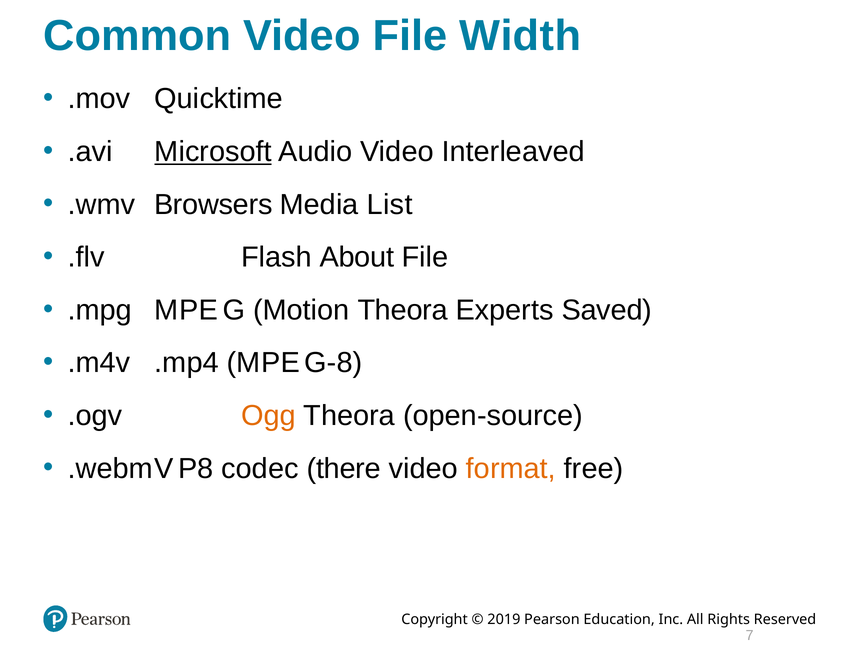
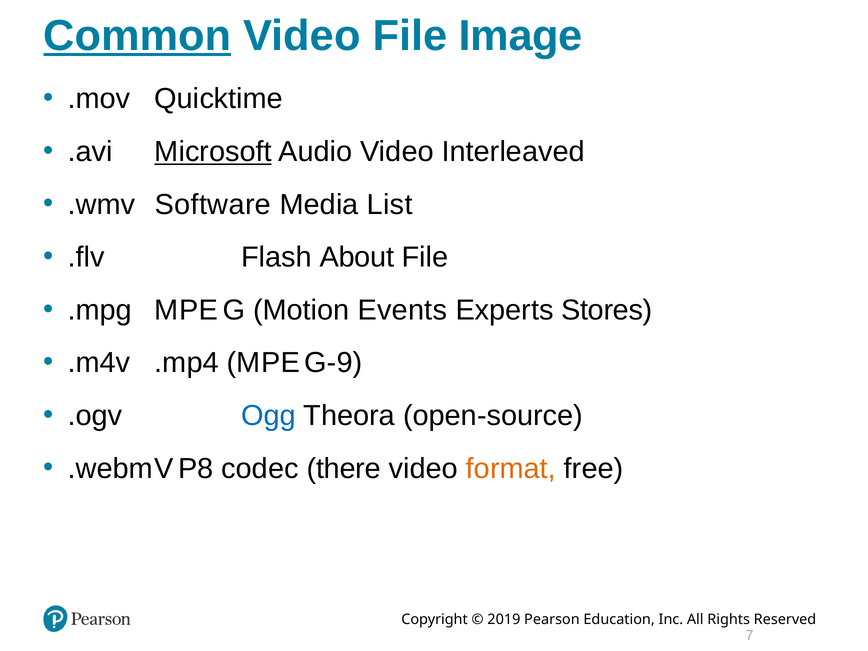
Common underline: none -> present (137, 36)
Width: Width -> Image (521, 36)
Browsers: Browsers -> Software (213, 204)
Motion Theora: Theora -> Events (402, 310)
Saved: Saved -> Stores (607, 310)
G-8: G-8 -> G-9 (333, 363)
Ogg colour: orange -> blue (269, 416)
